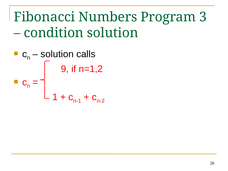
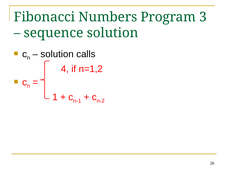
condition: condition -> sequence (54, 33)
9: 9 -> 4 (65, 69)
